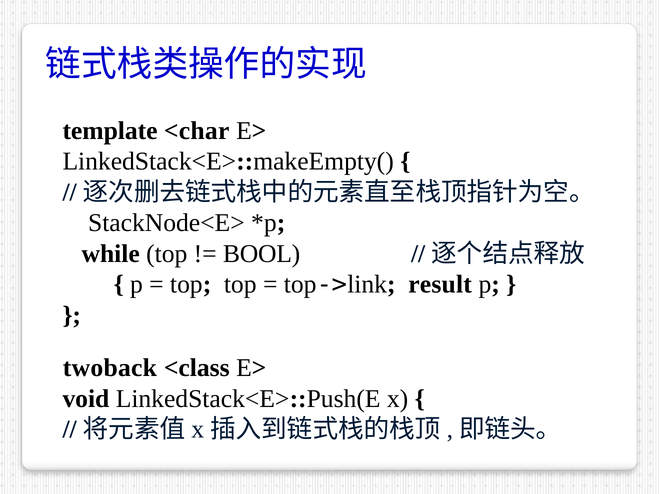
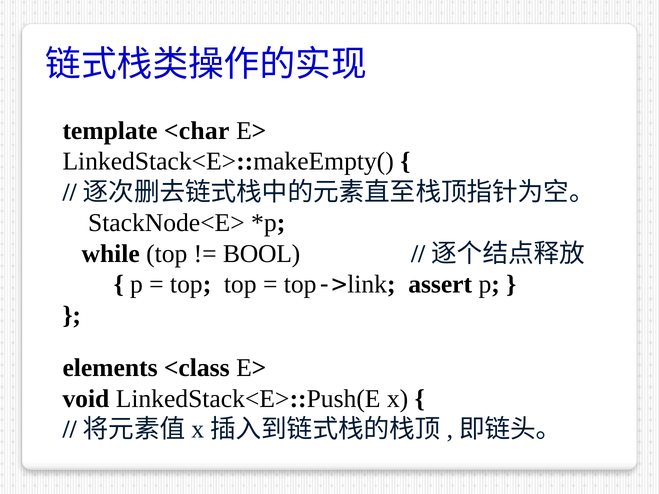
result: result -> assert (440, 285)
twoback: twoback -> elements (110, 368)
